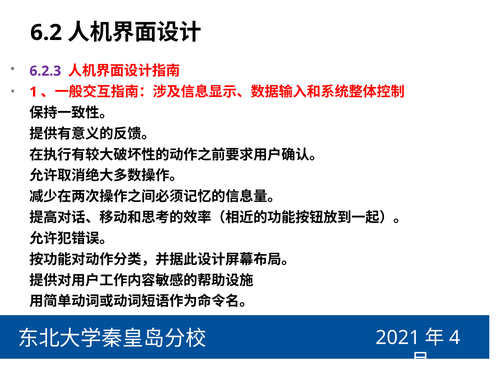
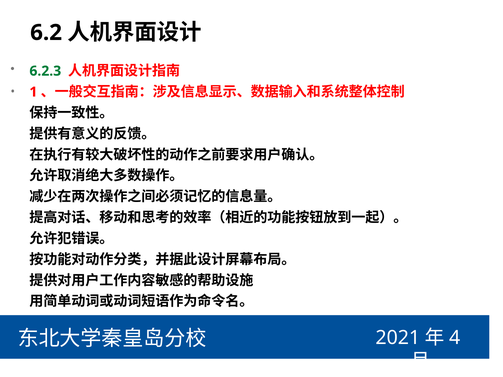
6.2.3 colour: purple -> green (45, 71)
